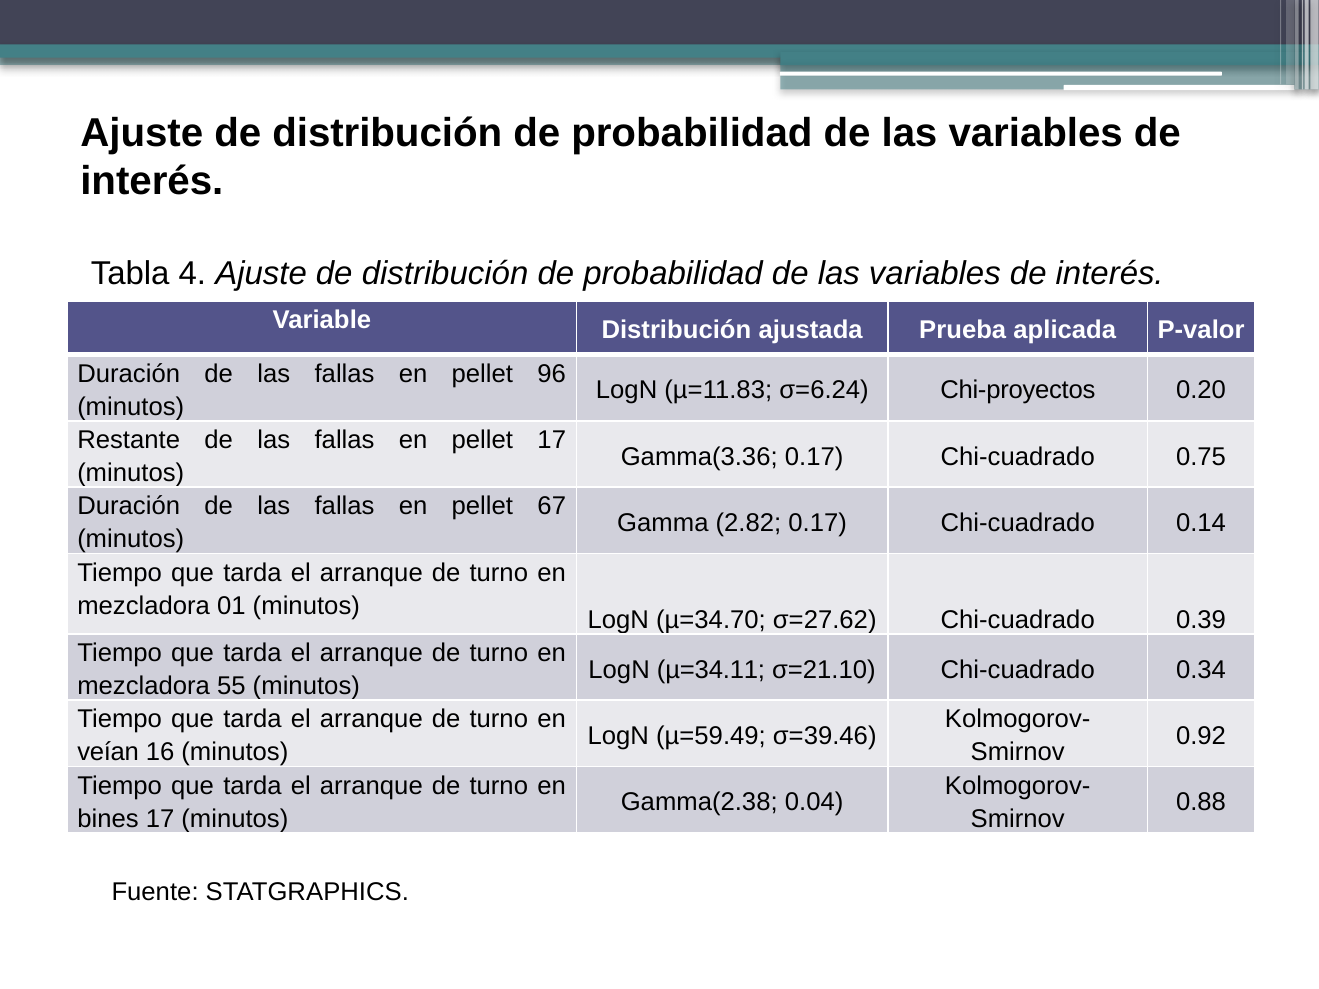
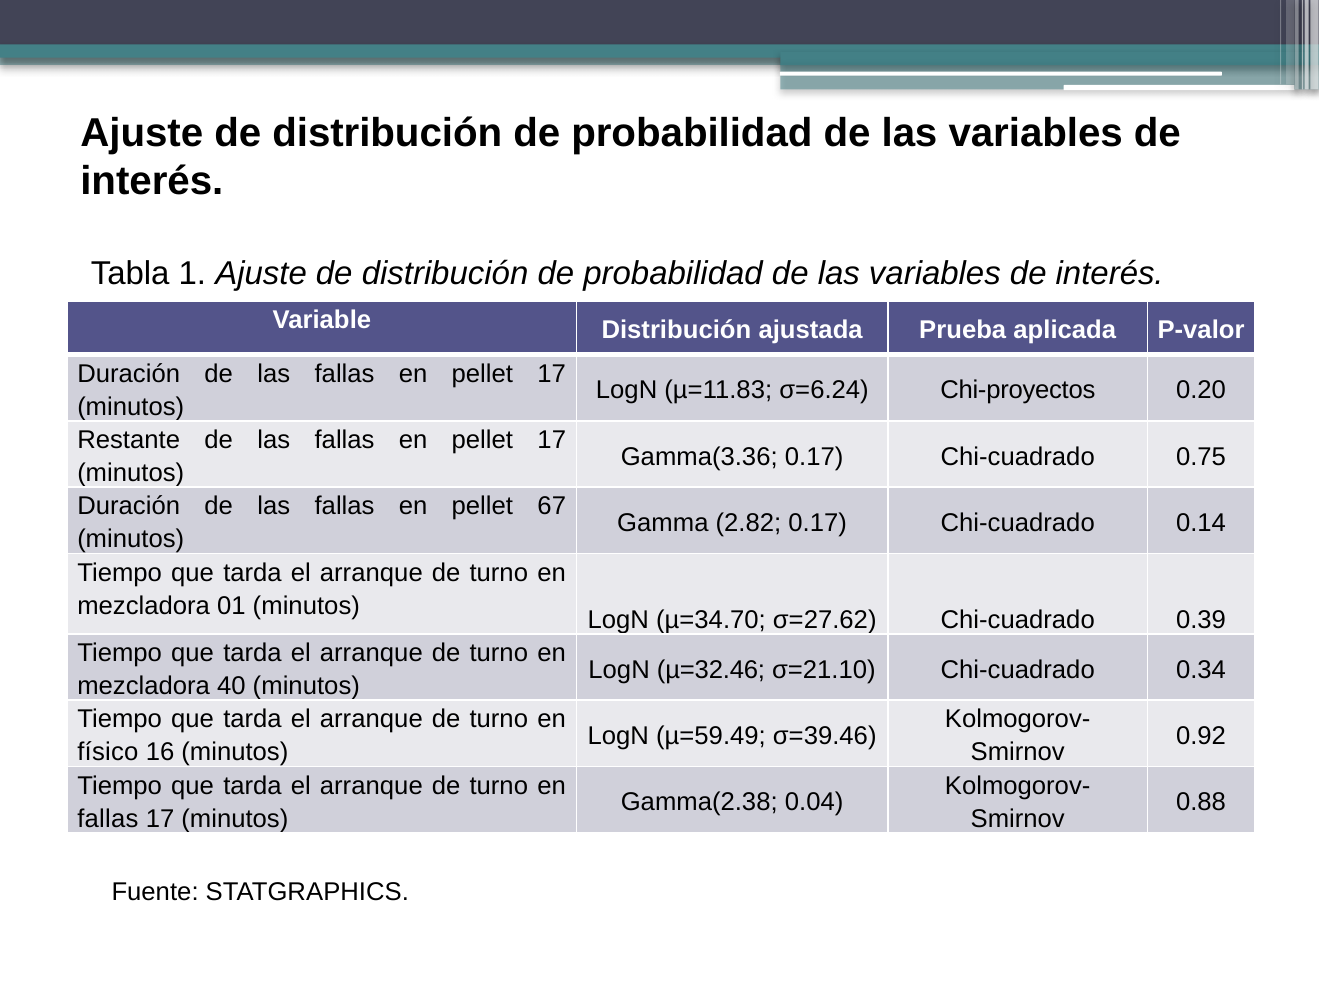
4: 4 -> 1 (192, 274)
96: 96 -> 17 (552, 374)
µ=34.11: µ=34.11 -> µ=32.46 (711, 670)
55: 55 -> 40 (231, 686)
veían: veían -> físico (108, 753)
bines: bines -> fallas (108, 819)
